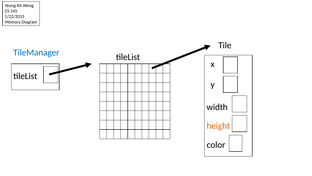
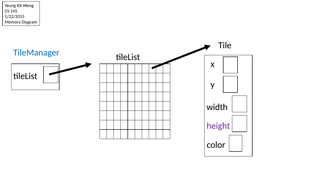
height colour: orange -> purple (218, 126)
